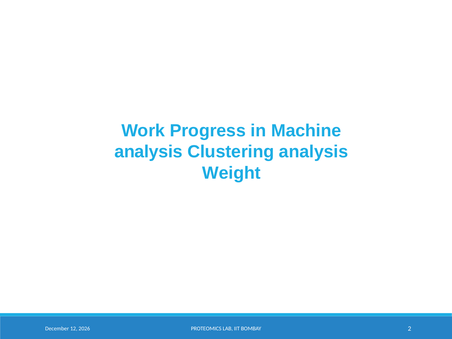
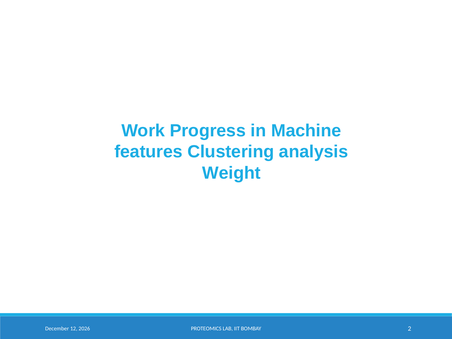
analysis: analysis -> features (148, 152)
